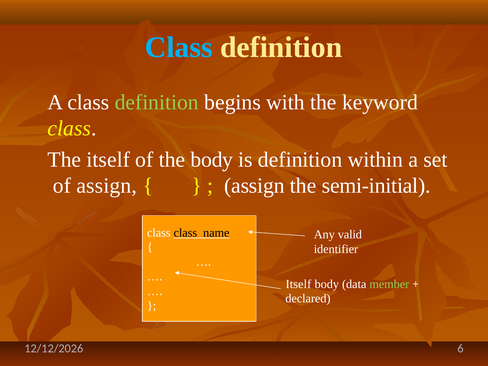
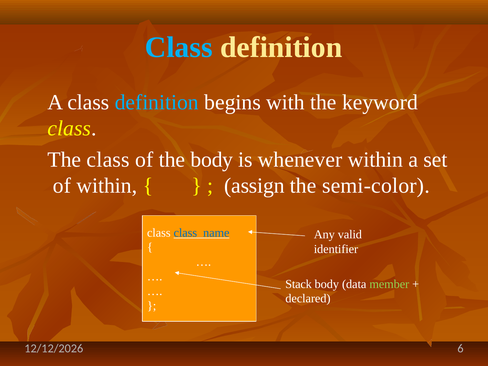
definition colour: light green -> light blue (157, 102)
The itself: itself -> class (108, 160)
is definition: definition -> whenever (300, 160)
of assign: assign -> within (107, 186)
semi-initial: semi-initial -> semi-color (376, 186)
class_name colour: black -> blue (202, 233)
Itself: Itself -> Stack (299, 284)
